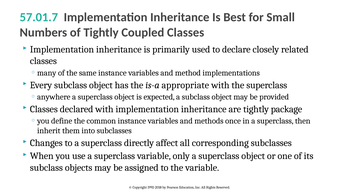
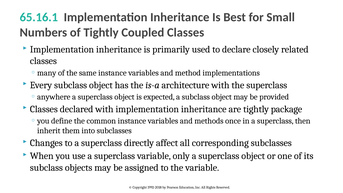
57.01.7: 57.01.7 -> 65.16.1 (39, 17)
appropriate: appropriate -> architecture (185, 85)
